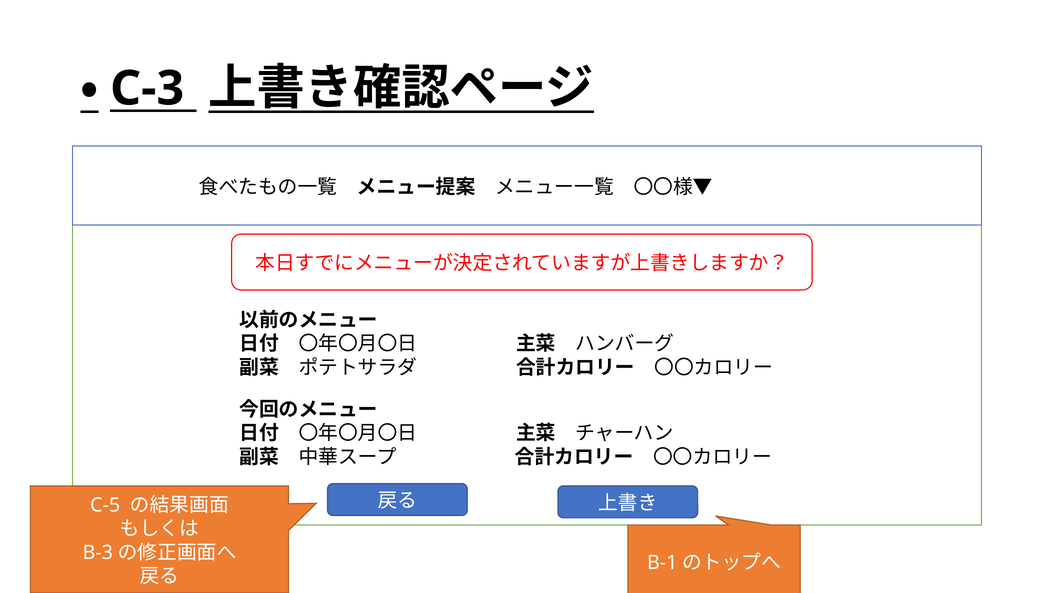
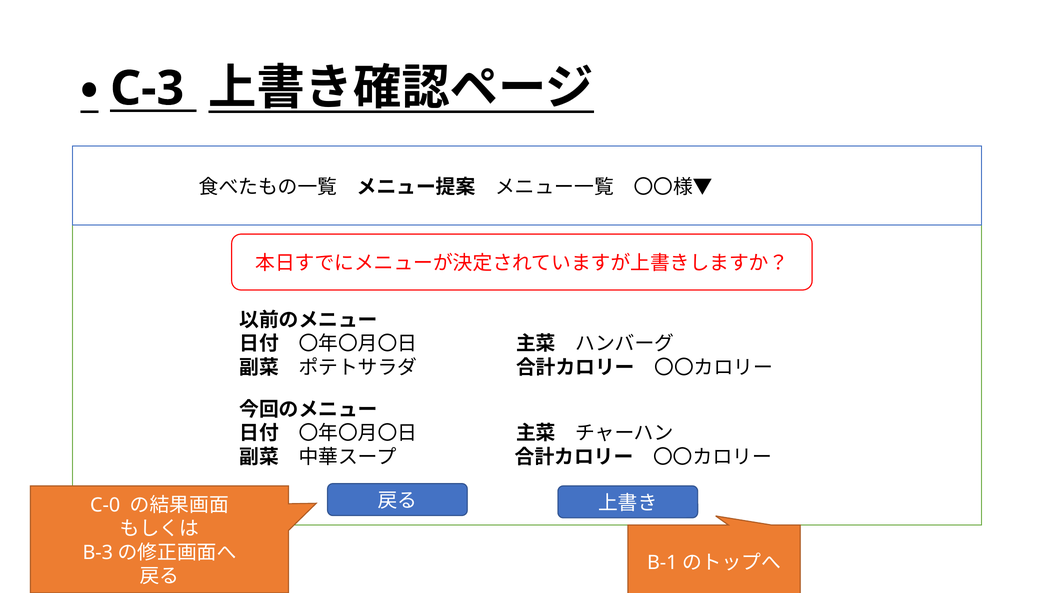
C-5: C-5 -> C-0 (105, 505)
